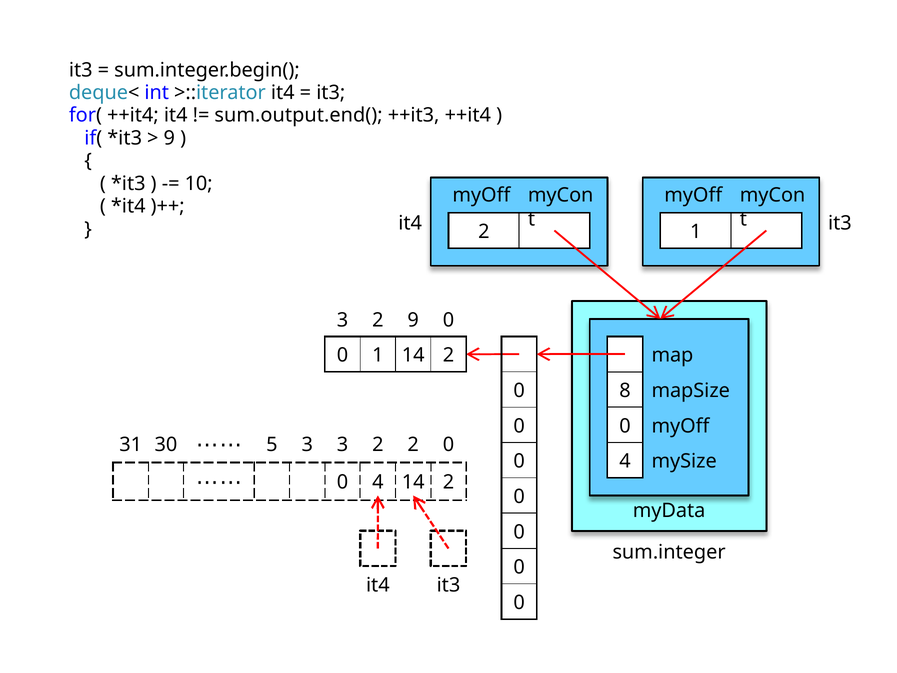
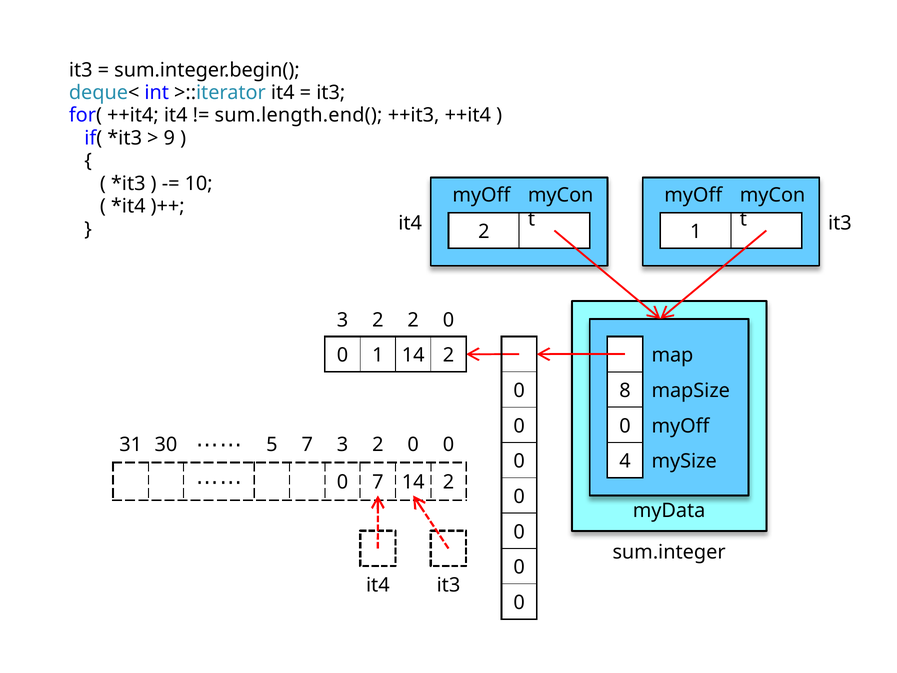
sum.output.end(: sum.output.end( -> sum.length.end( (298, 115)
2 9: 9 -> 2 (413, 320)
5 3: 3 -> 7 (307, 445)
3 2 2: 2 -> 0 (413, 445)
0 4: 4 -> 7 (378, 482)
